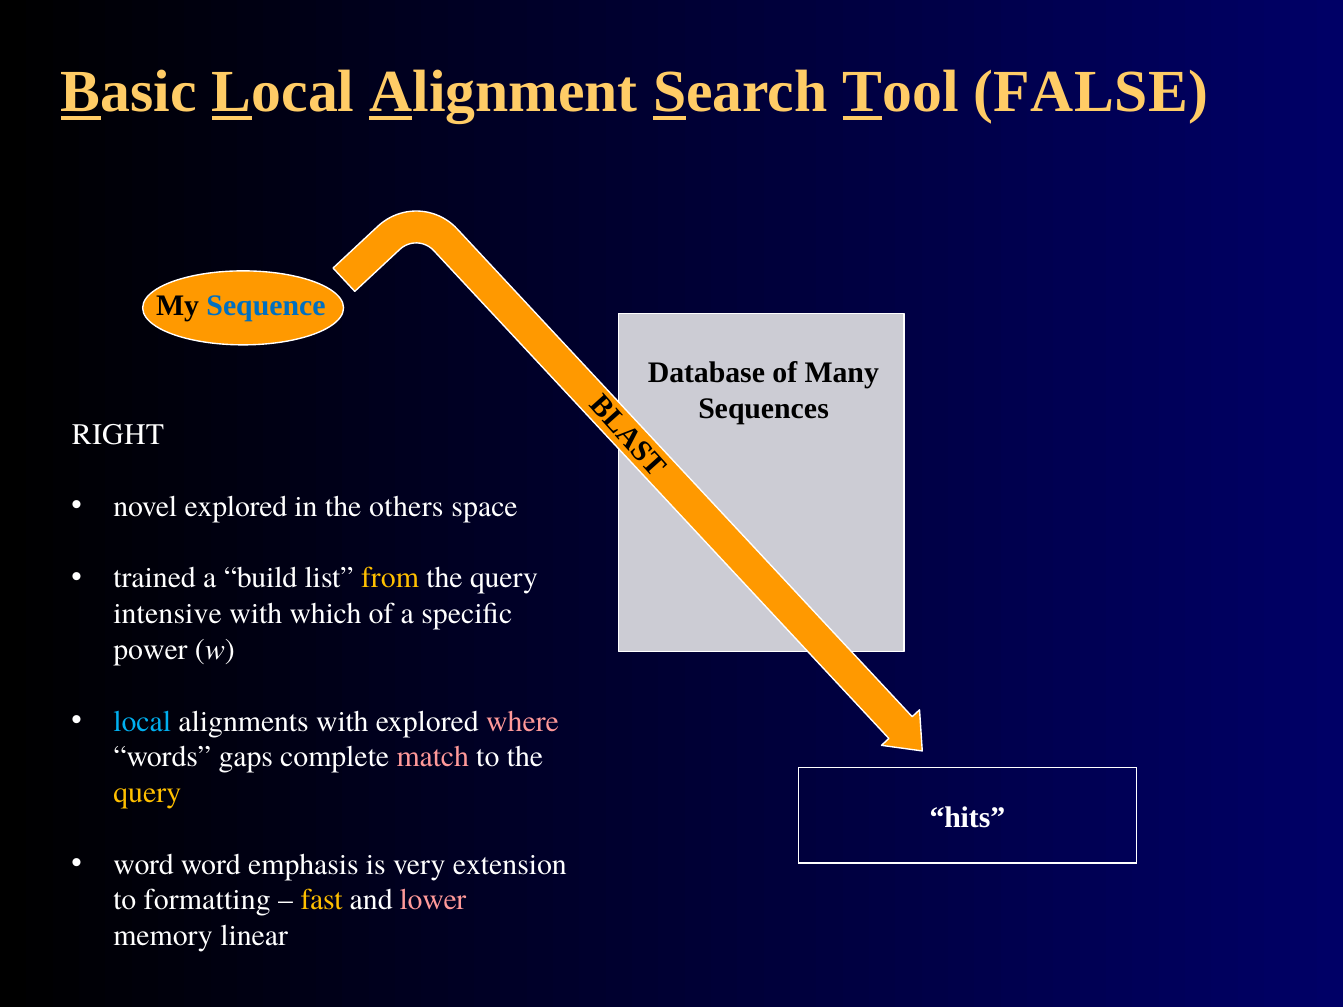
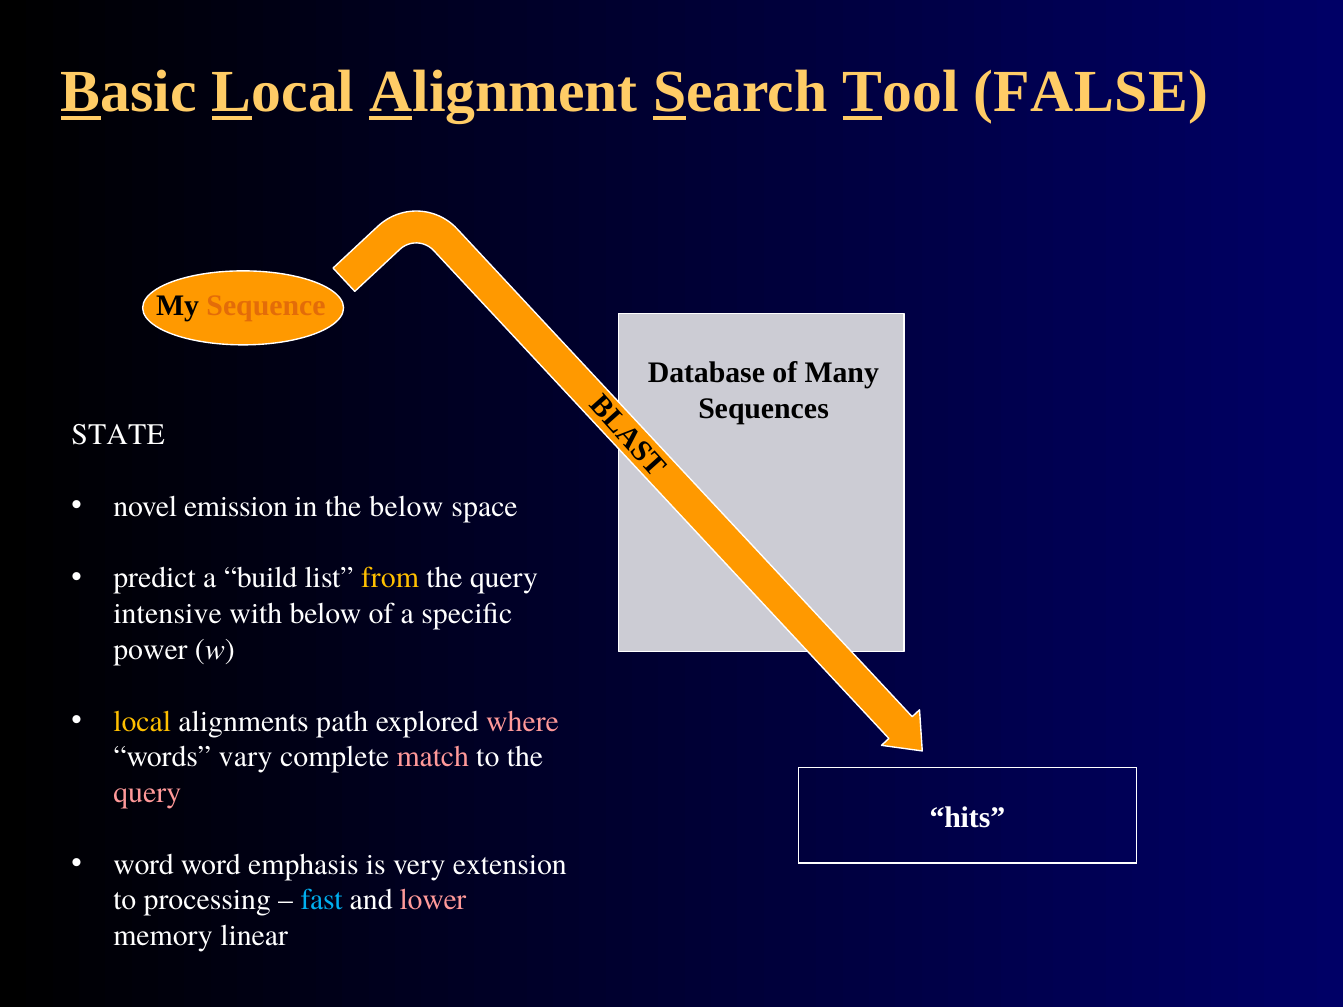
Sequence colour: blue -> orange (266, 306)
RIGHT: RIGHT -> STATE (118, 435)
novel explored: explored -> emission (236, 507)
the others: others -> below (406, 507)
trained: trained -> predict (155, 578)
with which: which -> below (326, 614)
local colour: light blue -> yellow (142, 721)
alignments with: with -> path (342, 721)
gaps: gaps -> vary (246, 757)
query colour: yellow -> pink (147, 793)
formatting: formatting -> processing (207, 900)
fast colour: yellow -> light blue (322, 900)
